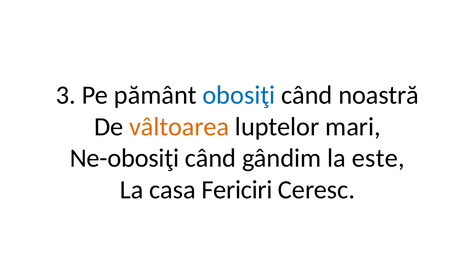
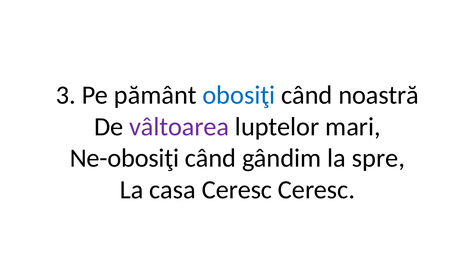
vâltoarea colour: orange -> purple (179, 127)
este: este -> spre (378, 158)
casa Fericiri: Fericiri -> Ceresc (237, 190)
